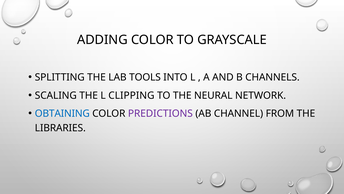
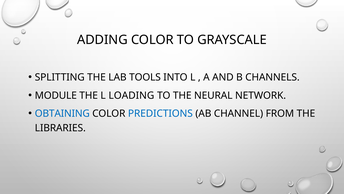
SCALING: SCALING -> MODULE (56, 95)
CLIPPING: CLIPPING -> LOADING (131, 95)
PREDICTIONS colour: purple -> blue (160, 113)
